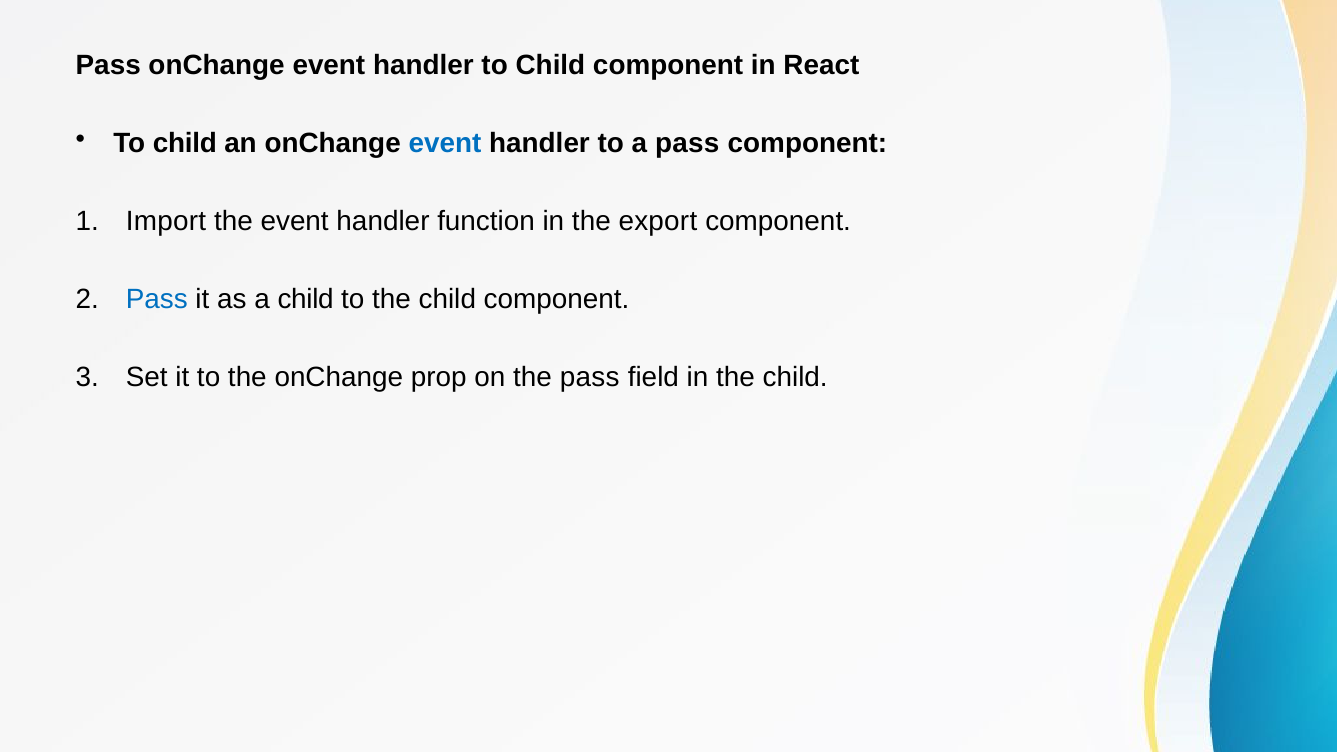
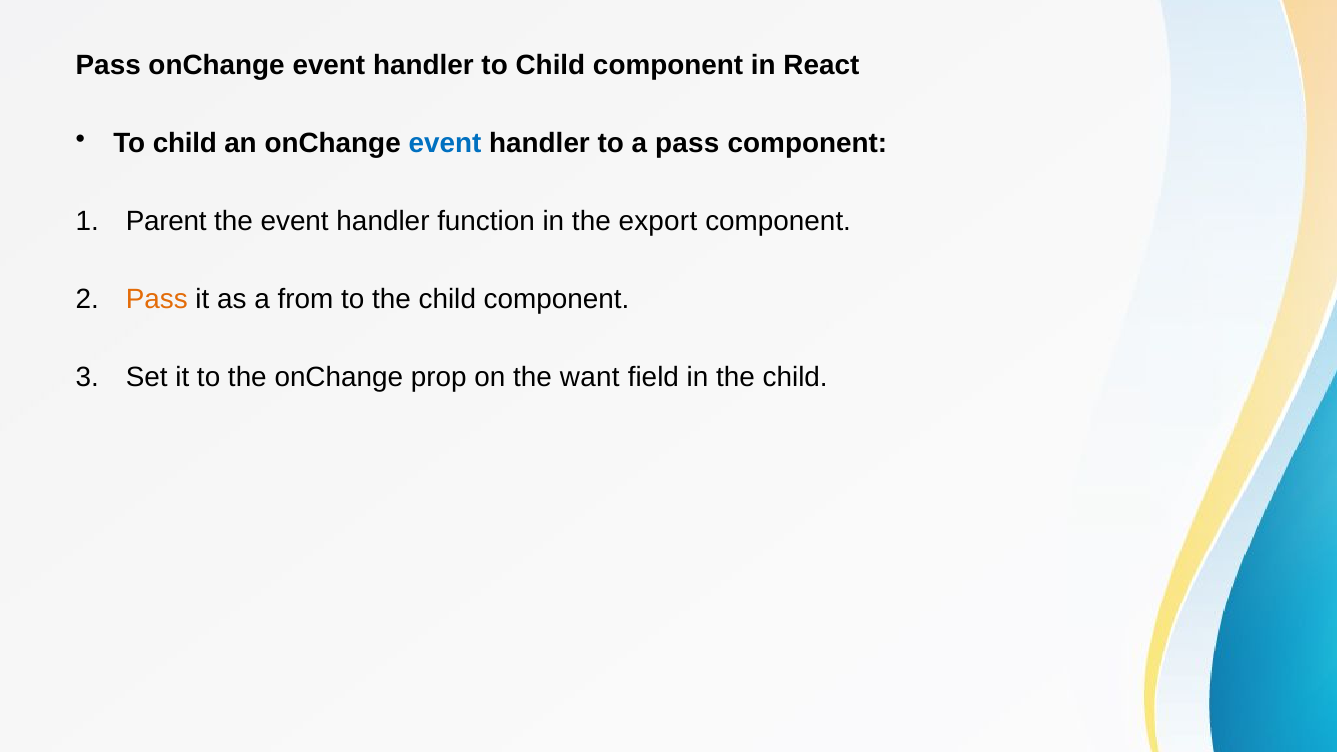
Import: Import -> Parent (166, 222)
Pass colour: blue -> orange (157, 300)
a child: child -> from (305, 300)
the pass: pass -> want (590, 378)
